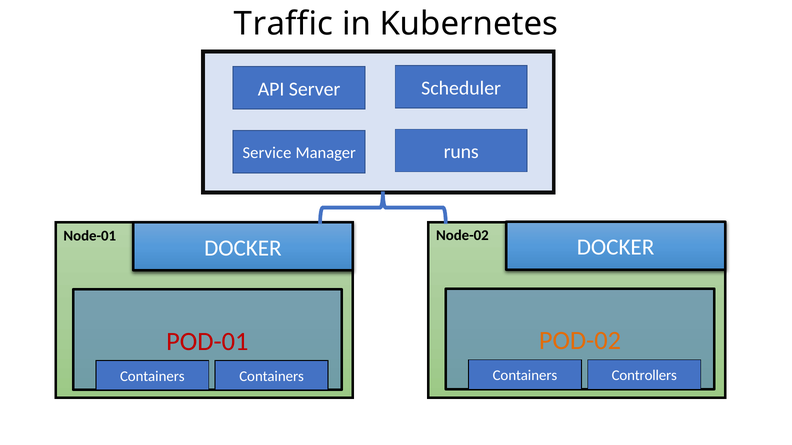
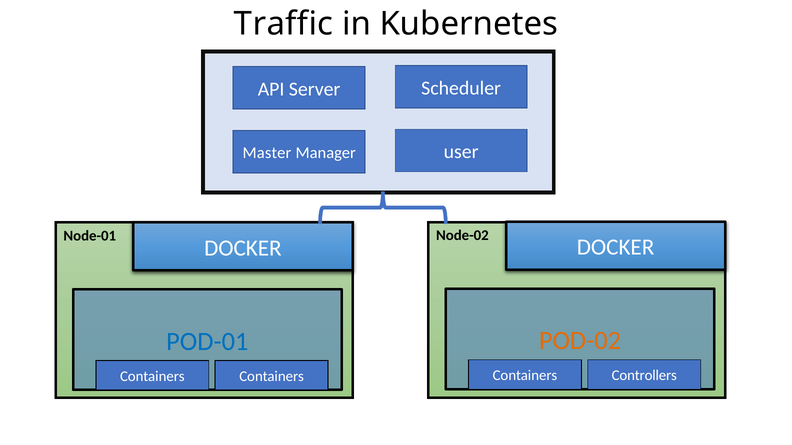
runs: runs -> user (461, 152)
Service: Service -> Master (267, 153)
POD-01 colour: red -> blue (207, 342)
